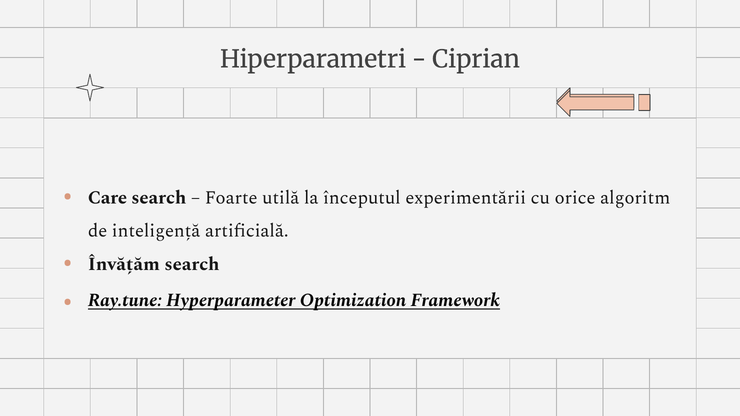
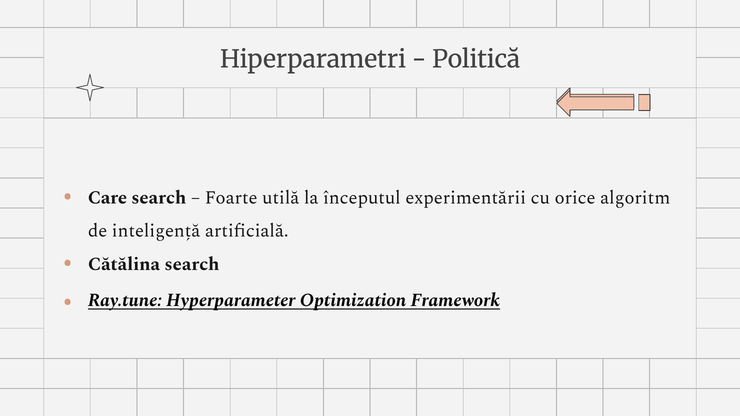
Ciprian: Ciprian -> Politică (476, 59)
Învățăm: Învățăm -> Cătălina (124, 264)
